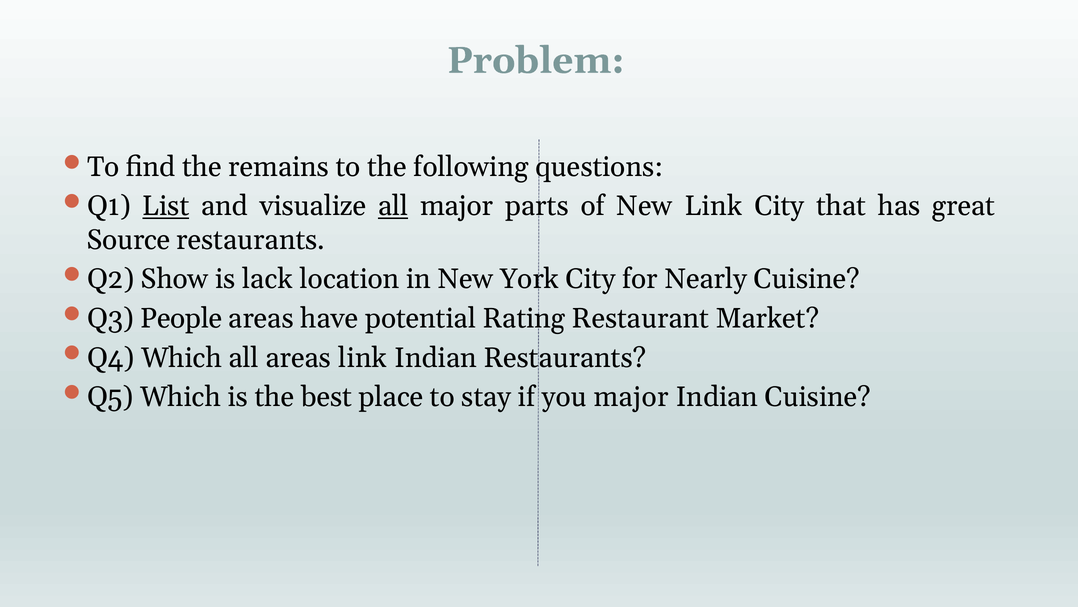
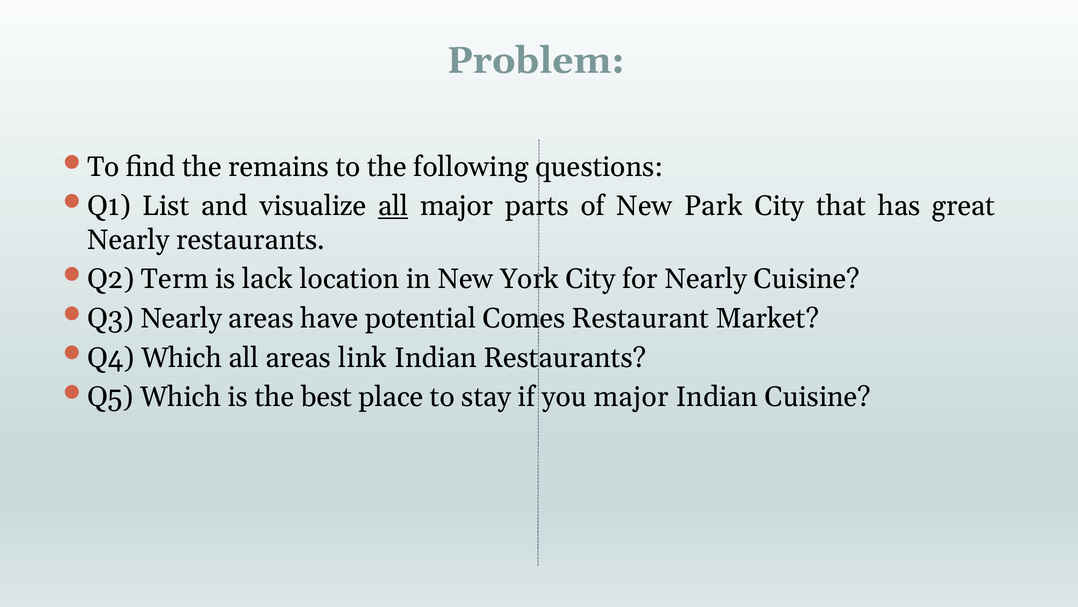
List underline: present -> none (166, 206)
New Link: Link -> Park (713, 206)
Source: Source -> Nearly (128, 240)
Show: Show -> Term (175, 279)
Q3 People: People -> Nearly (181, 318)
Rating: Rating -> Comes (524, 318)
